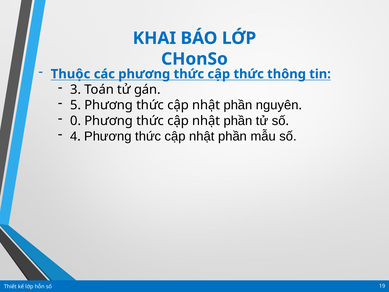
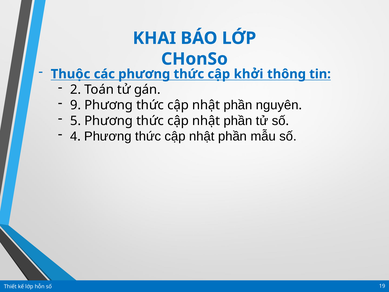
cập thức: thức -> khởi (249, 74)
3: 3 -> 2 (76, 90)
5: 5 -> 9 (76, 105)
0: 0 -> 5 (76, 121)
